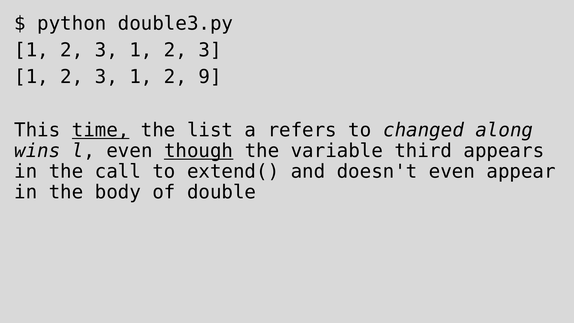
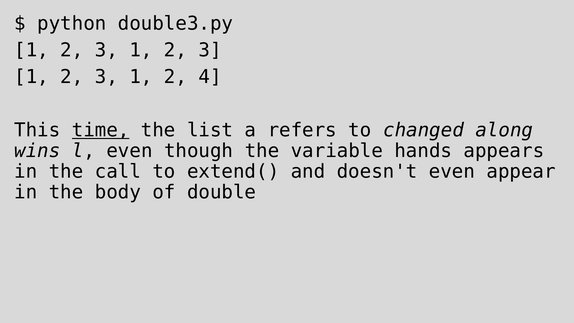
9: 9 -> 4 (210, 77)
though underline: present -> none (199, 151)
third: third -> hands (423, 151)
